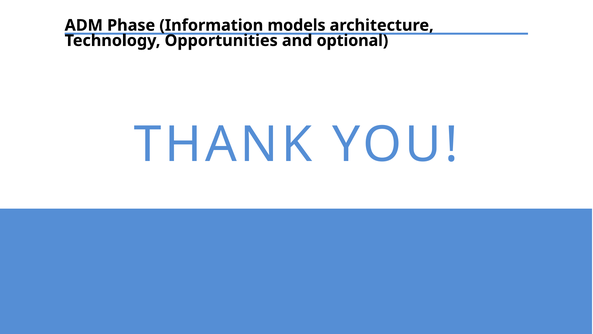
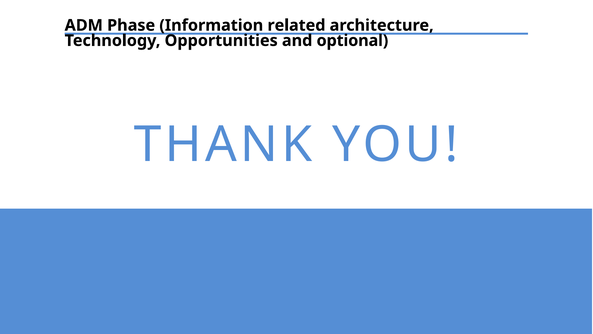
models: models -> related (296, 25)
